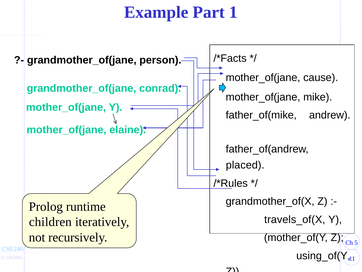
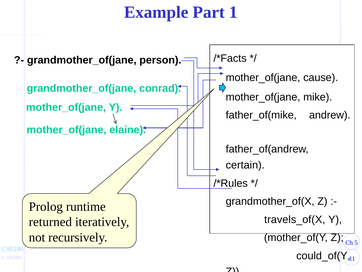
placed: placed -> certain (245, 165)
children: children -> returned (50, 222)
using_of(Y: using_of(Y -> could_of(Y (323, 255)
